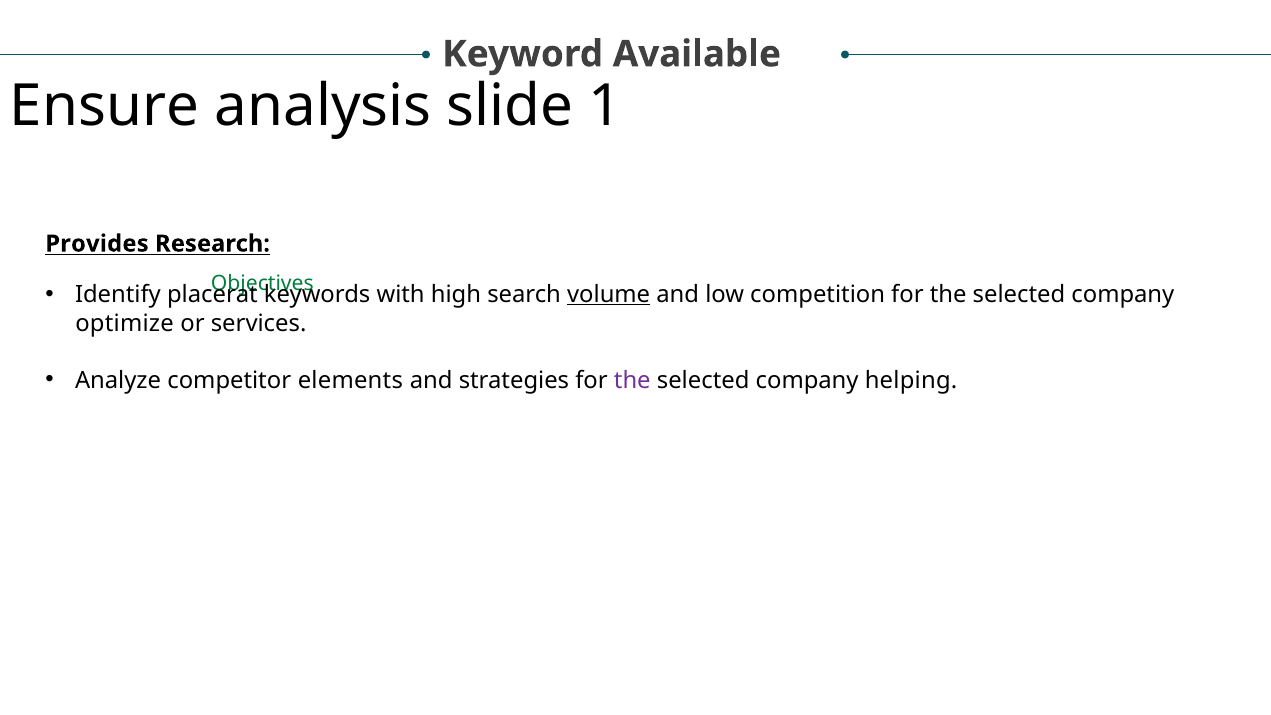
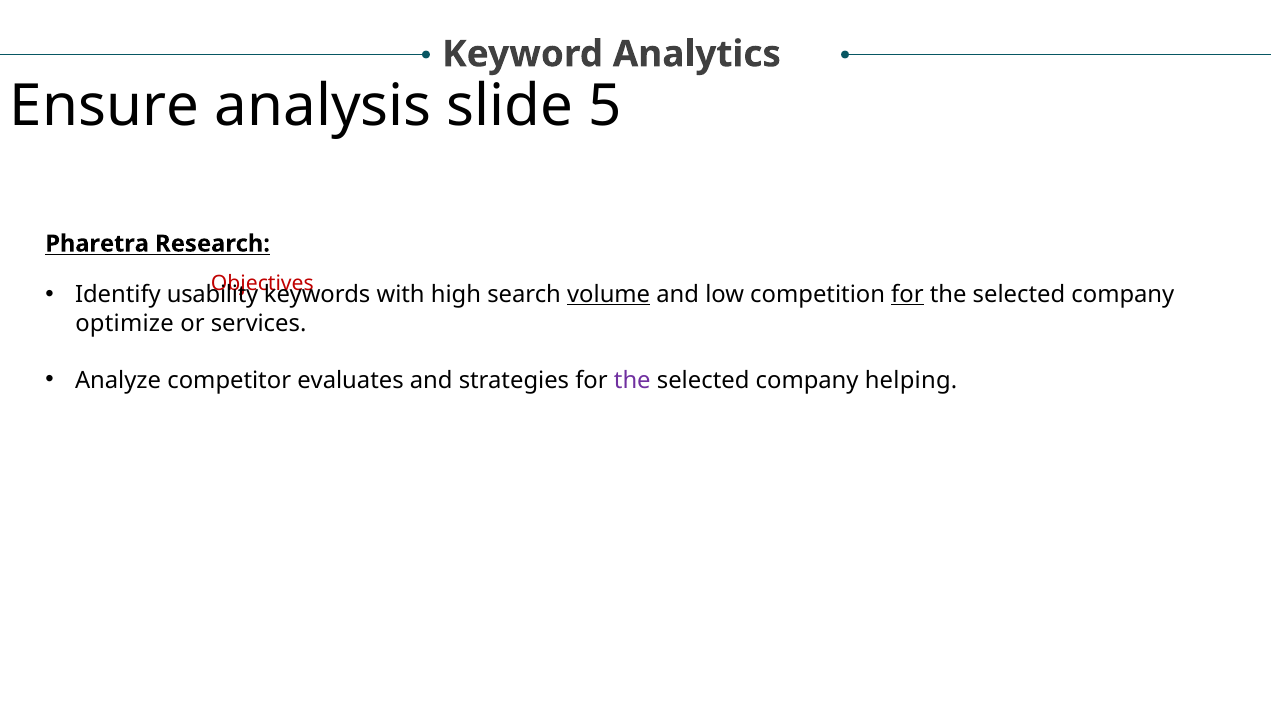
Available: Available -> Analytics (697, 54)
1: 1 -> 5 (605, 107)
Provides: Provides -> Pharetra (97, 244)
Objectives colour: green -> red (262, 283)
placerat: placerat -> usability (213, 295)
for underline: none -> present (907, 295)
elements: elements -> evaluates (350, 380)
